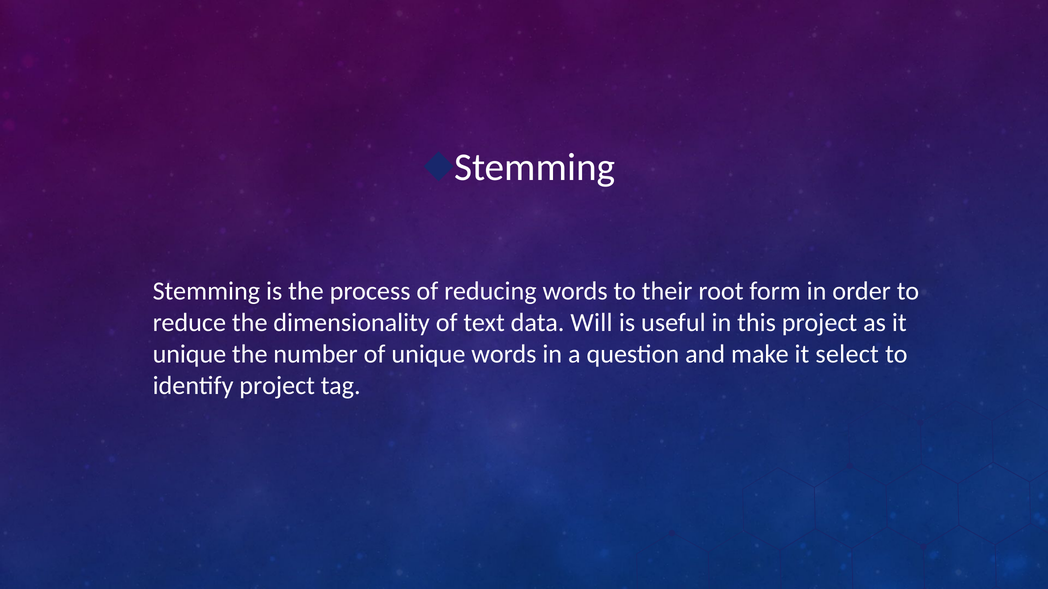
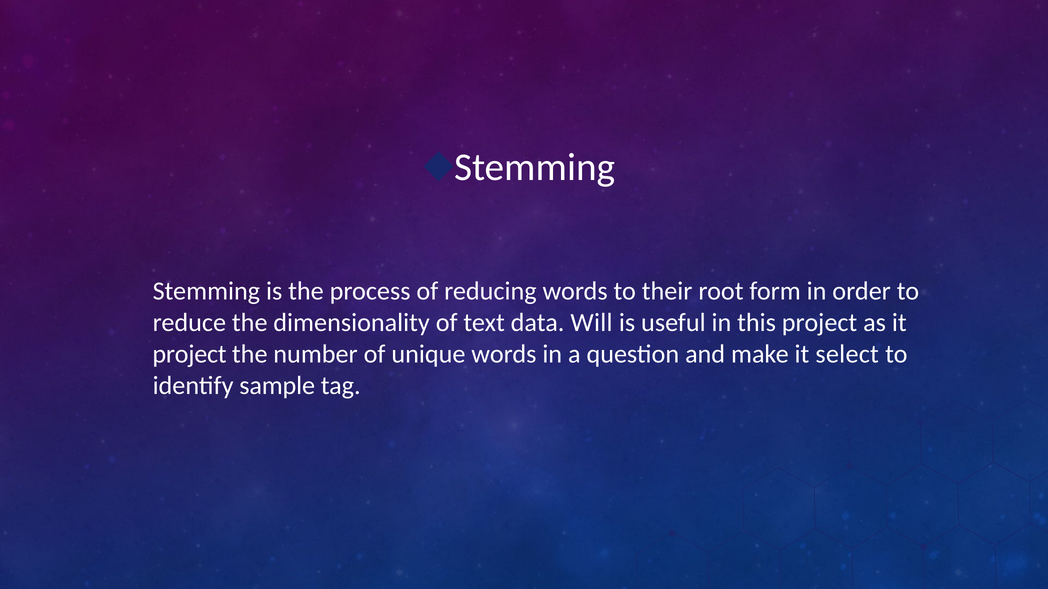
unique: unique -> project (190, 354)
identify project: project -> sample (277, 386)
